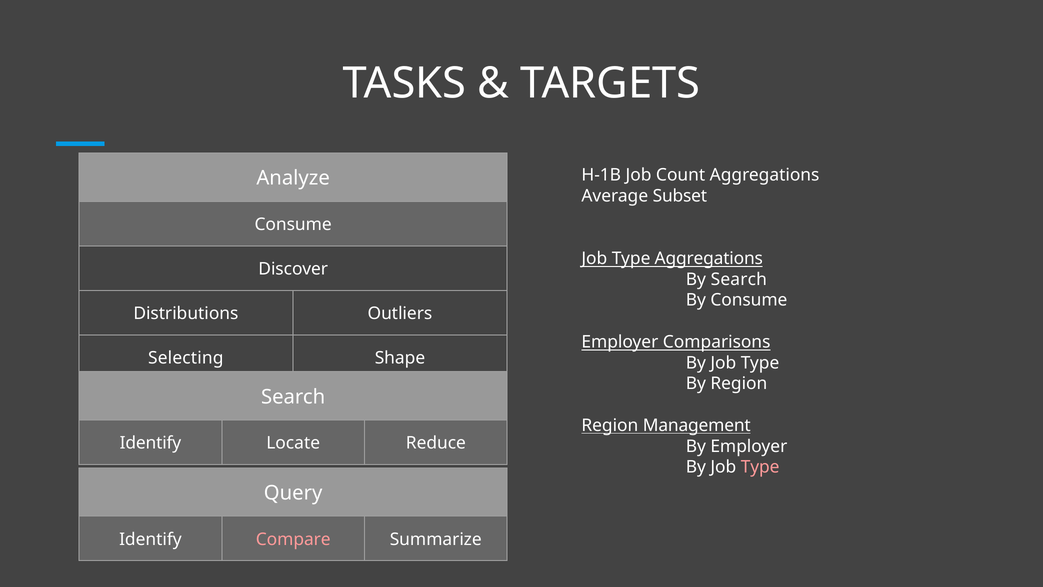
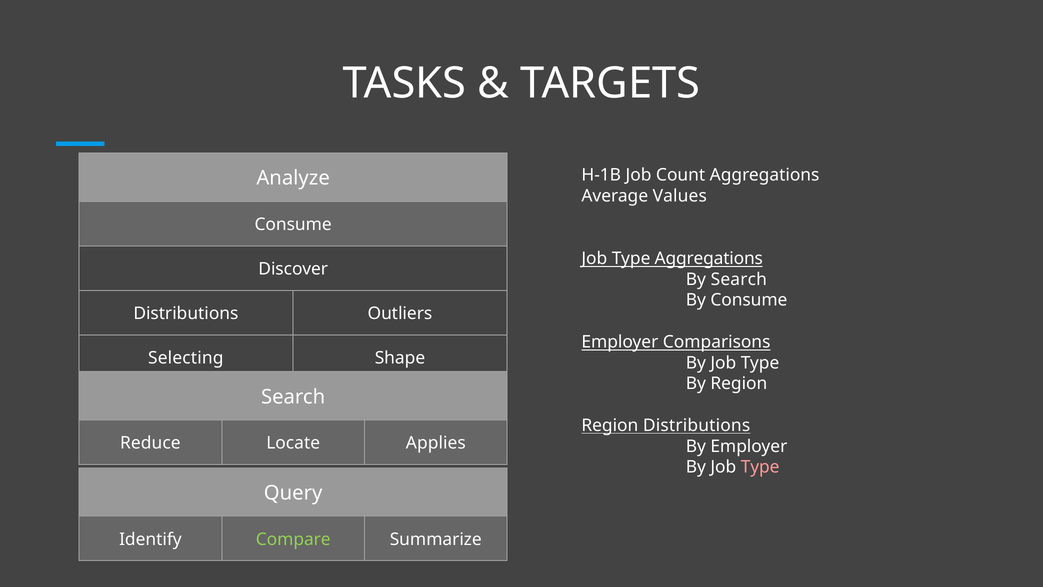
Subset: Subset -> Values (680, 196)
Region Management: Management -> Distributions (697, 425)
Identify: Identify -> Reduce (150, 443)
Reduce: Reduce -> Applies (436, 443)
Compare colour: pink -> light green (293, 539)
